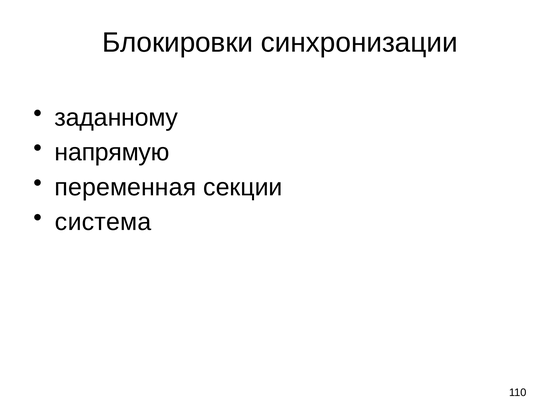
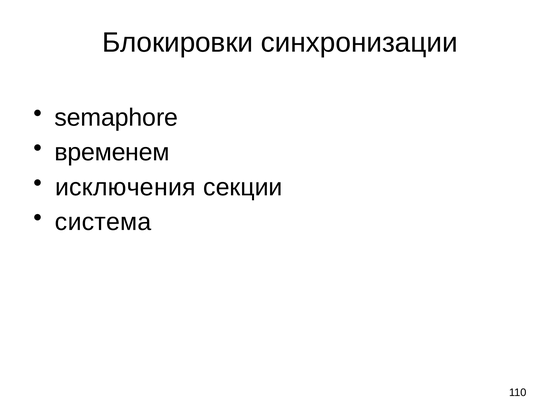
заданному: заданному -> semaphore (116, 117)
напрямую: напрямую -> временем (112, 152)
переменная: переменная -> исключения (125, 187)
